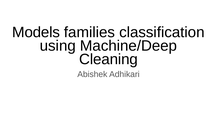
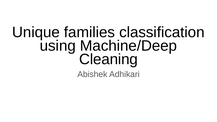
Models: Models -> Unique (36, 32)
